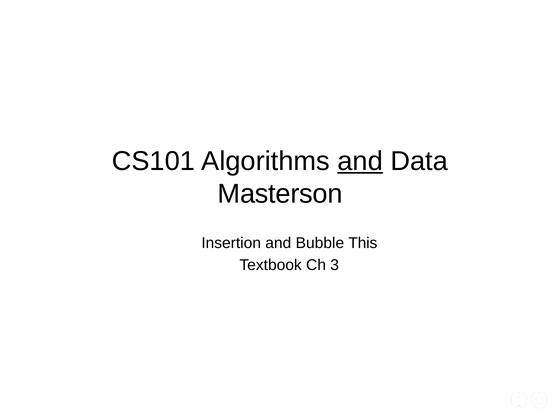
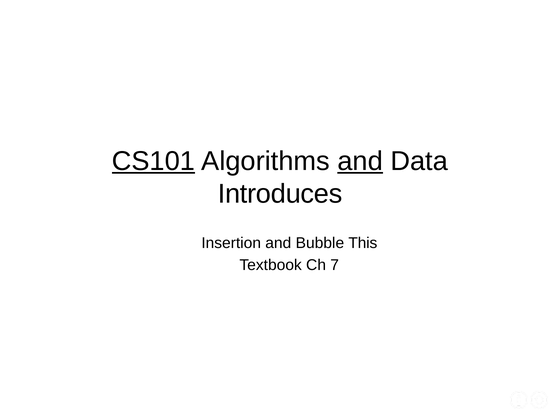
CS101 underline: none -> present (153, 161)
Masterson: Masterson -> Introduces (280, 194)
3: 3 -> 7 (335, 265)
